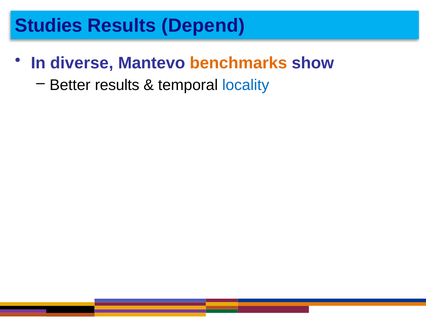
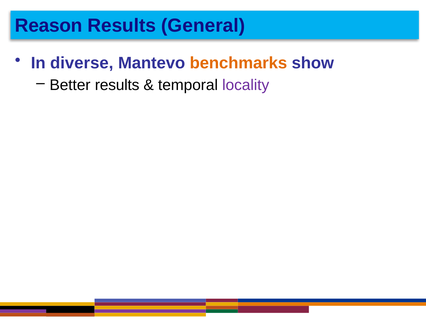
Studies: Studies -> Reason (49, 25)
Depend: Depend -> General (203, 25)
locality colour: blue -> purple (246, 85)
